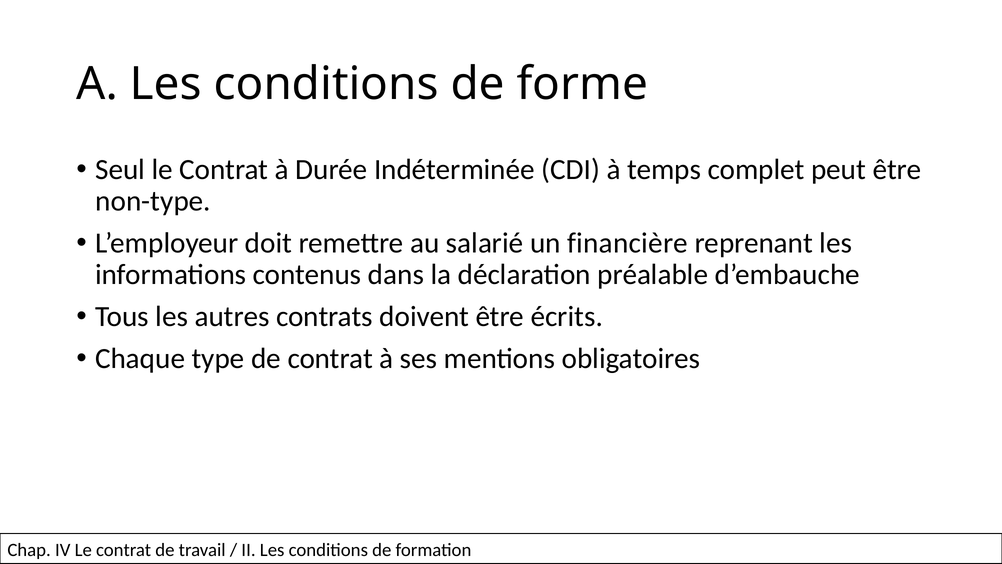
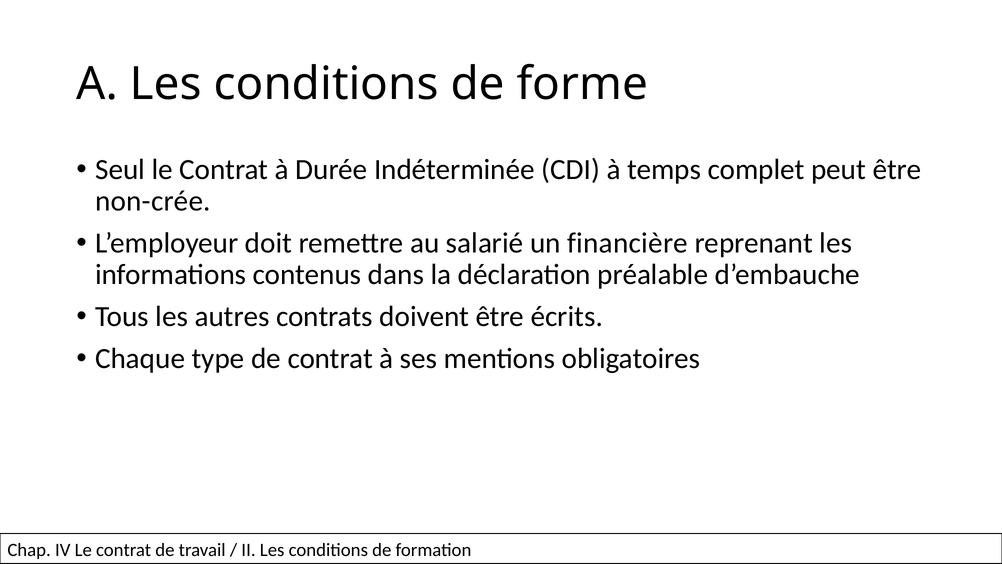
non-type: non-type -> non-crée (153, 201)
